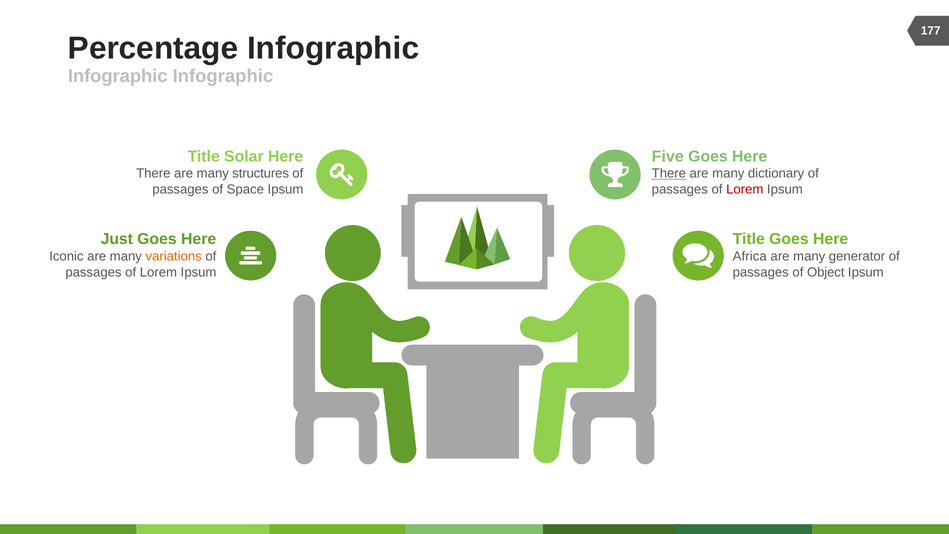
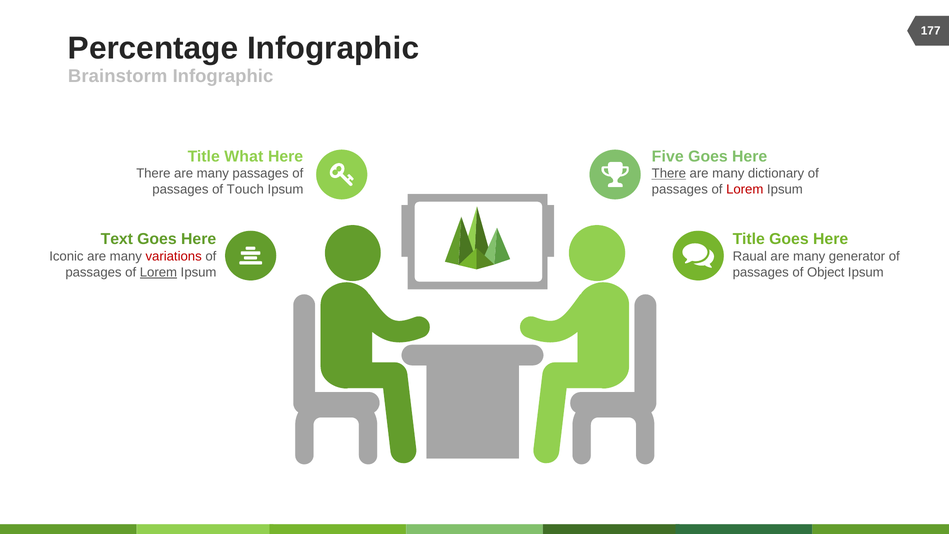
Infographic: Infographic -> Brainstorm (118, 76)
Solar: Solar -> What (244, 156)
many structures: structures -> passages (261, 174)
Space: Space -> Touch (245, 189)
Just: Just -> Text (117, 239)
variations colour: orange -> red (174, 256)
Africa: Africa -> Raual (750, 256)
Lorem underline: none -> present (158, 272)
